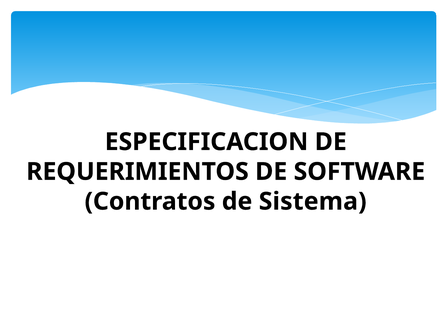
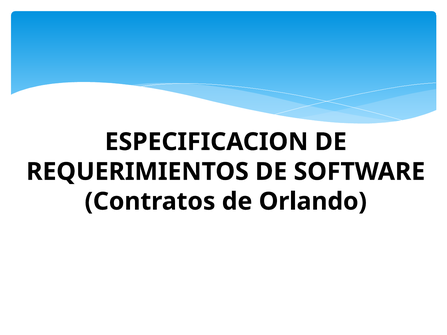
Sistema: Sistema -> Orlando (313, 202)
